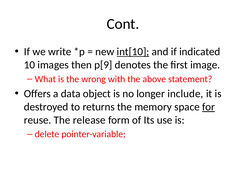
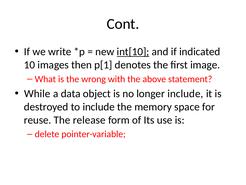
p[9: p[9 -> p[1 (103, 65)
Offers: Offers -> While (37, 93)
to returns: returns -> include (99, 107)
for underline: present -> none (209, 107)
